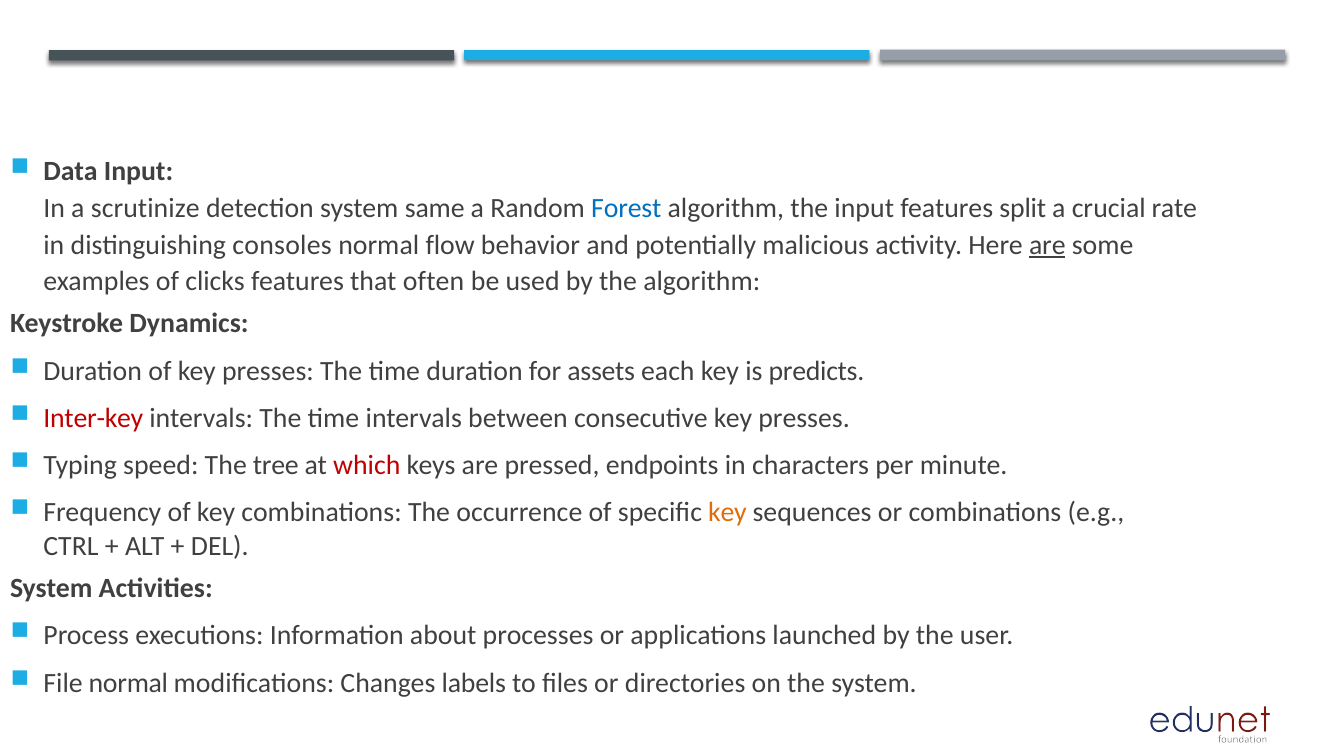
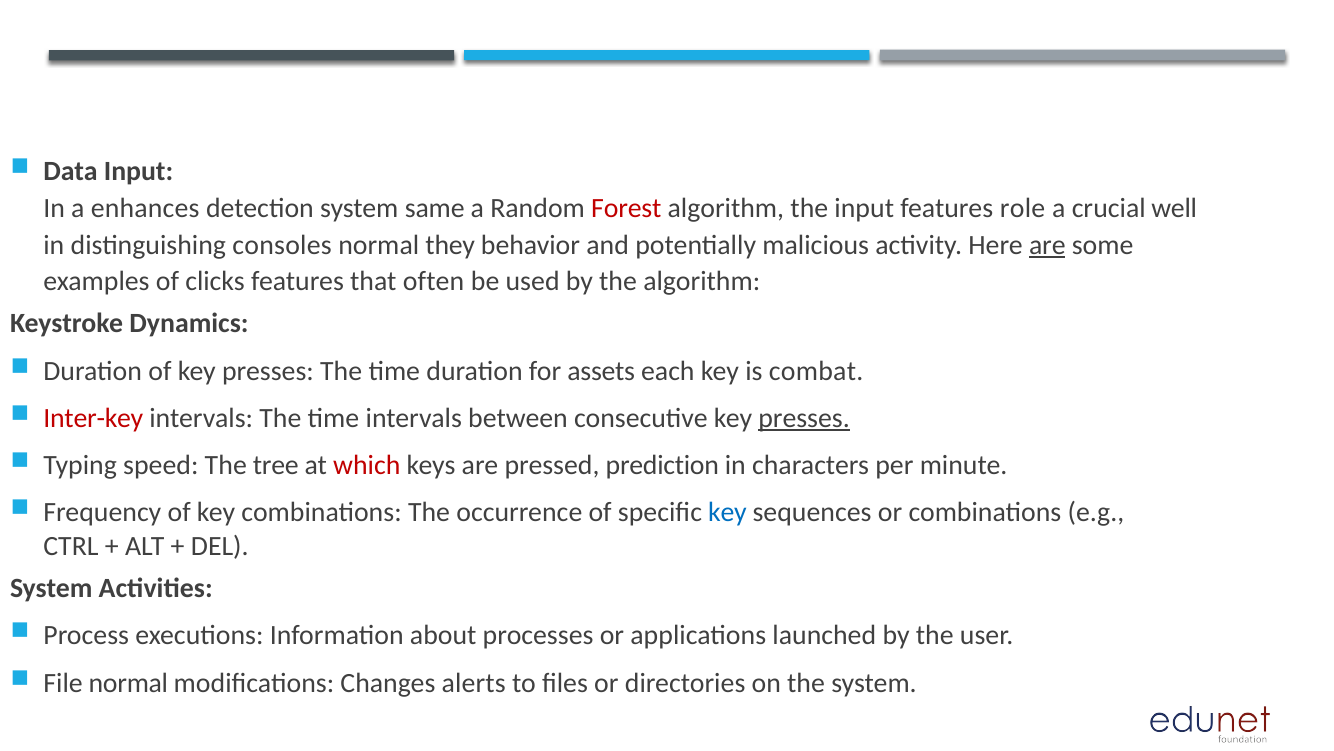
scrutinize: scrutinize -> enhances (145, 208)
Forest colour: blue -> red (626, 208)
split: split -> role (1023, 208)
rate: rate -> well (1174, 208)
flow: flow -> they (450, 245)
predicts: predicts -> combat (816, 371)
presses underline: none -> present (804, 418)
endpoints: endpoints -> prediction (662, 465)
key colour: orange -> blue (727, 512)
labels: labels -> alerts (474, 682)
